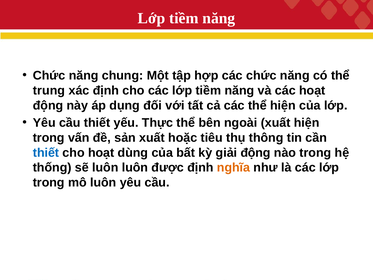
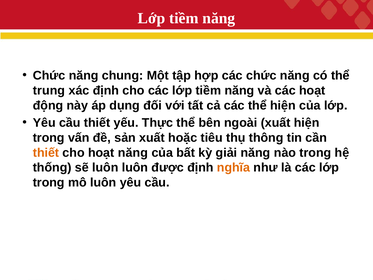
thiết colour: blue -> orange (46, 153)
hoạt dùng: dùng -> năng (133, 153)
giải động: động -> năng (255, 153)
